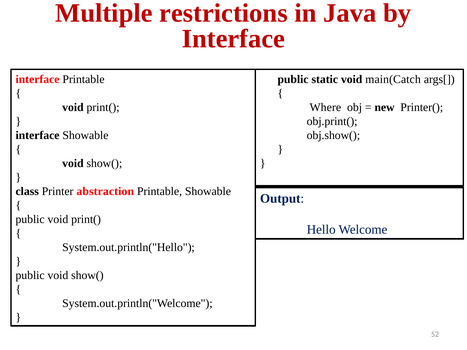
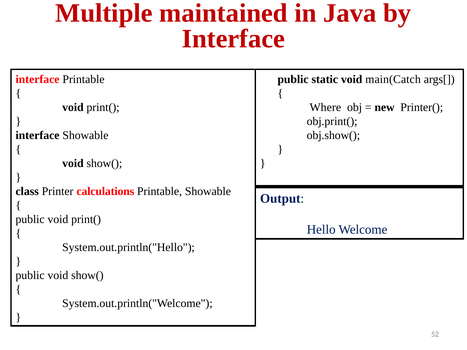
restrictions: restrictions -> maintained (224, 13)
abstraction: abstraction -> calculations (105, 191)
